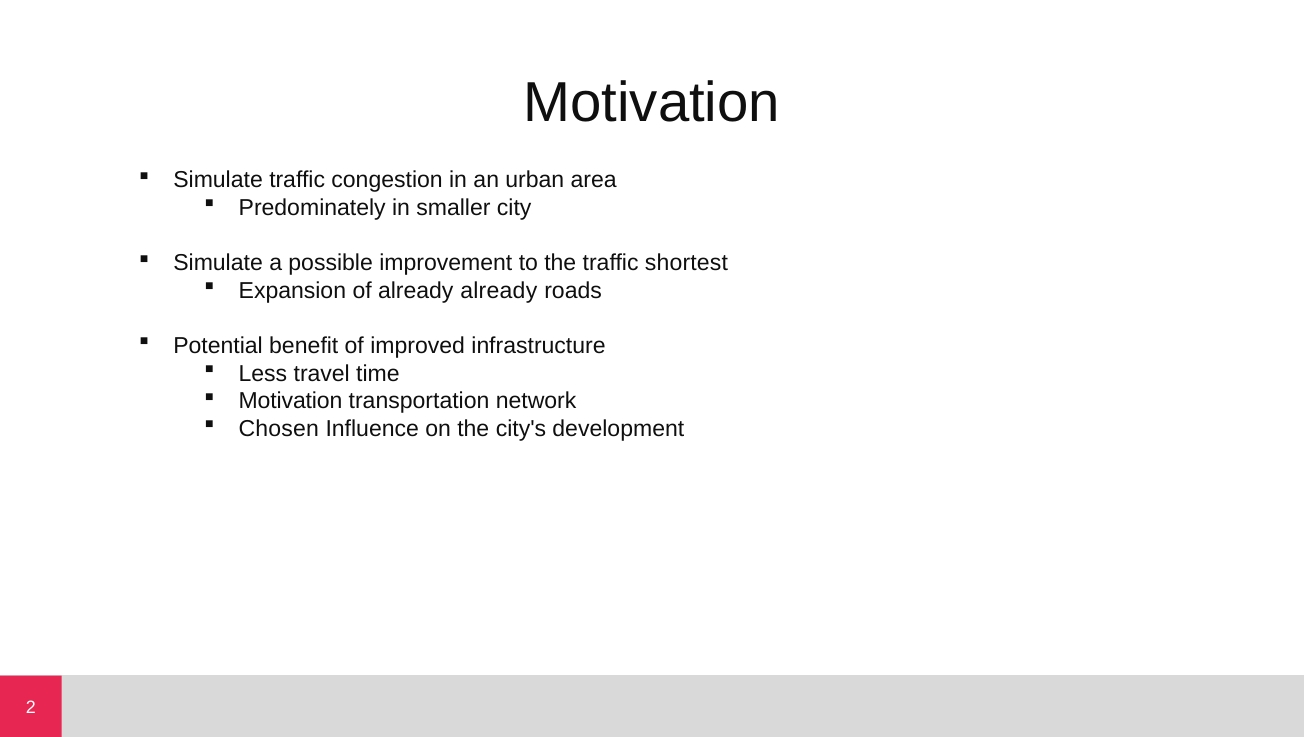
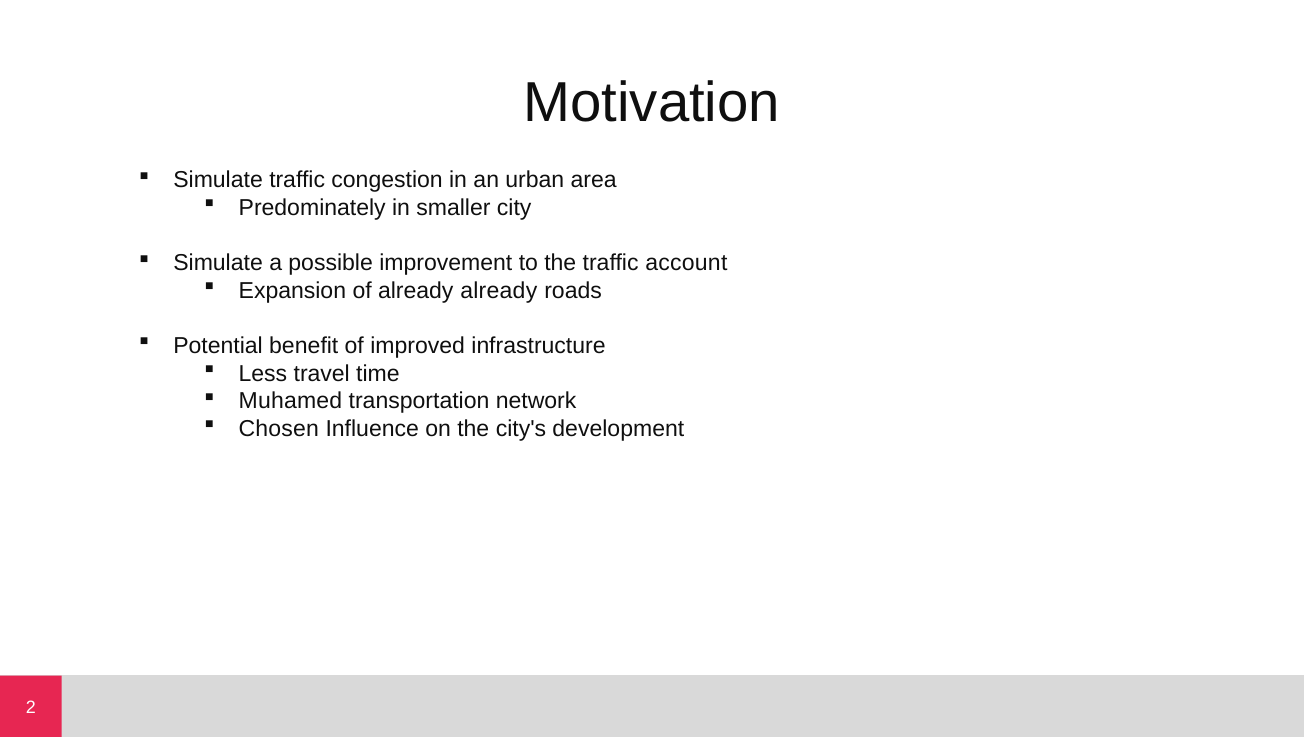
shortest: shortest -> account (686, 263)
Motivation: Motivation -> Muhamed (290, 402)
